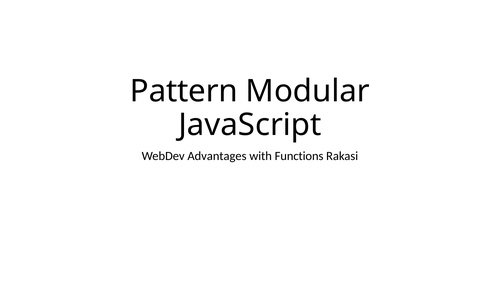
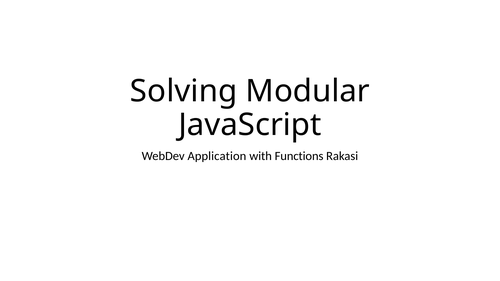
Pattern: Pattern -> Solving (184, 91)
Advantages: Advantages -> Application (217, 156)
